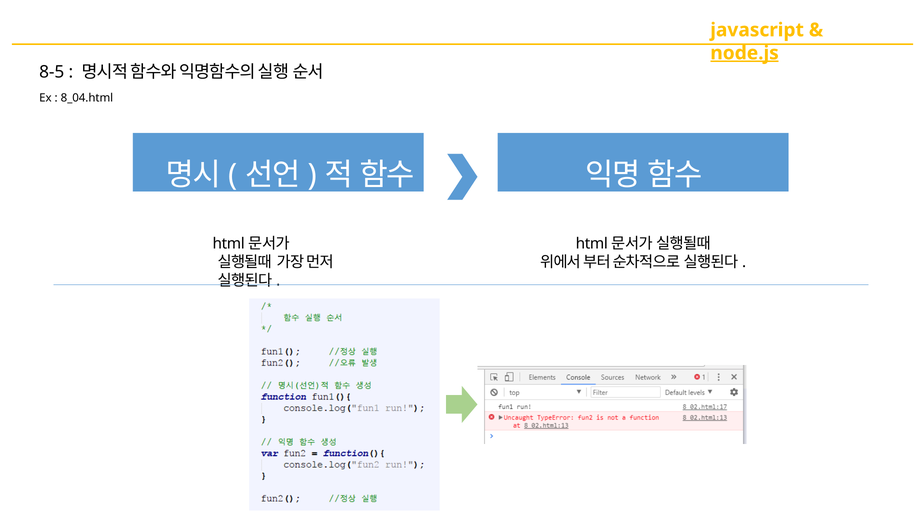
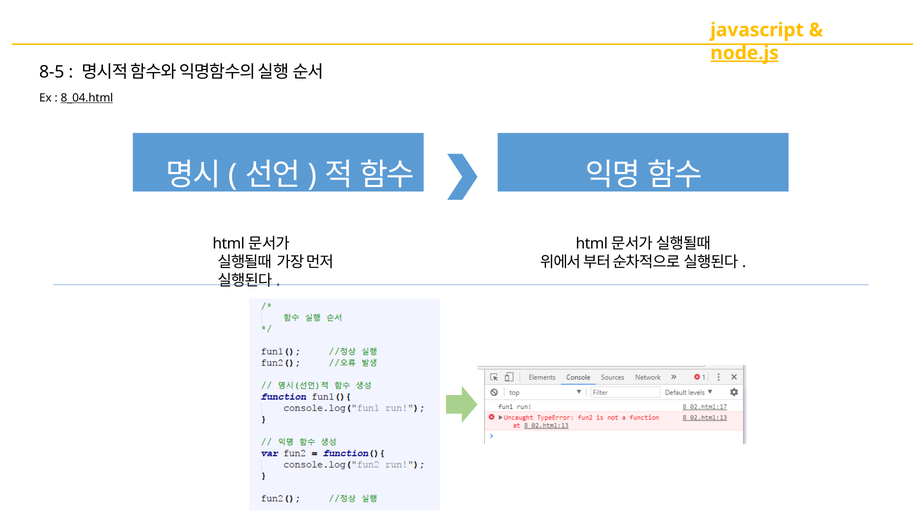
8_04.html underline: none -> present (87, 98)
